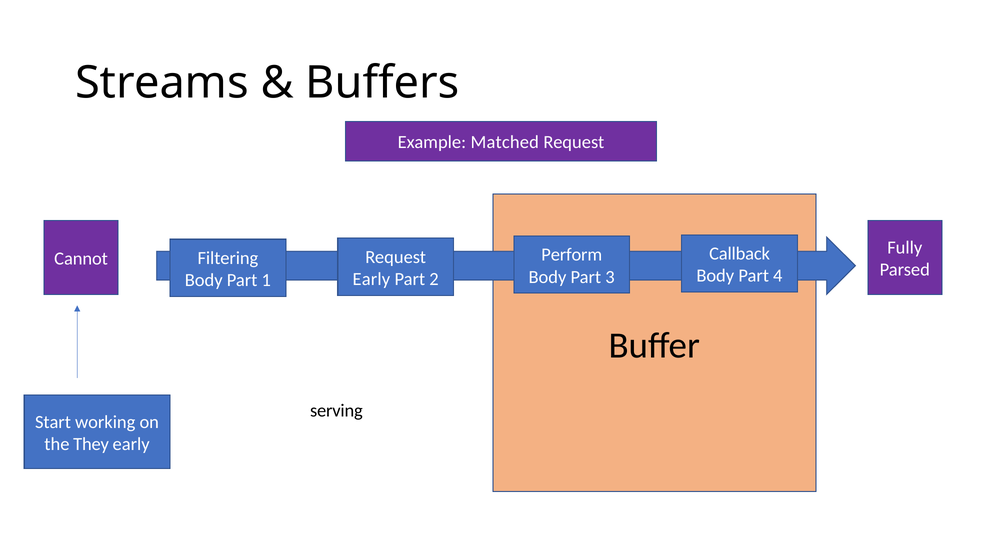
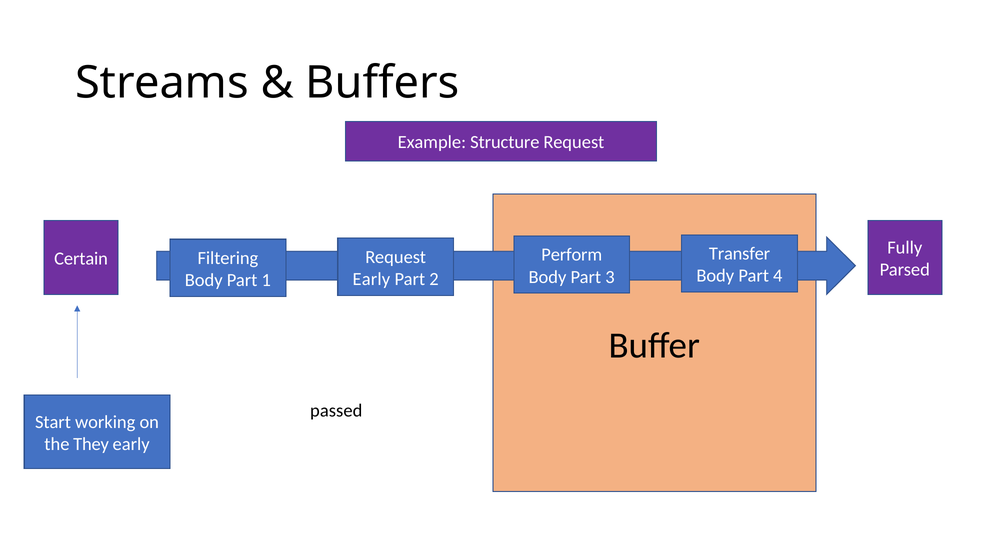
Matched: Matched -> Structure (505, 143)
Callback: Callback -> Transfer (740, 254)
Cannot: Cannot -> Certain (81, 259)
serving: serving -> passed (336, 411)
